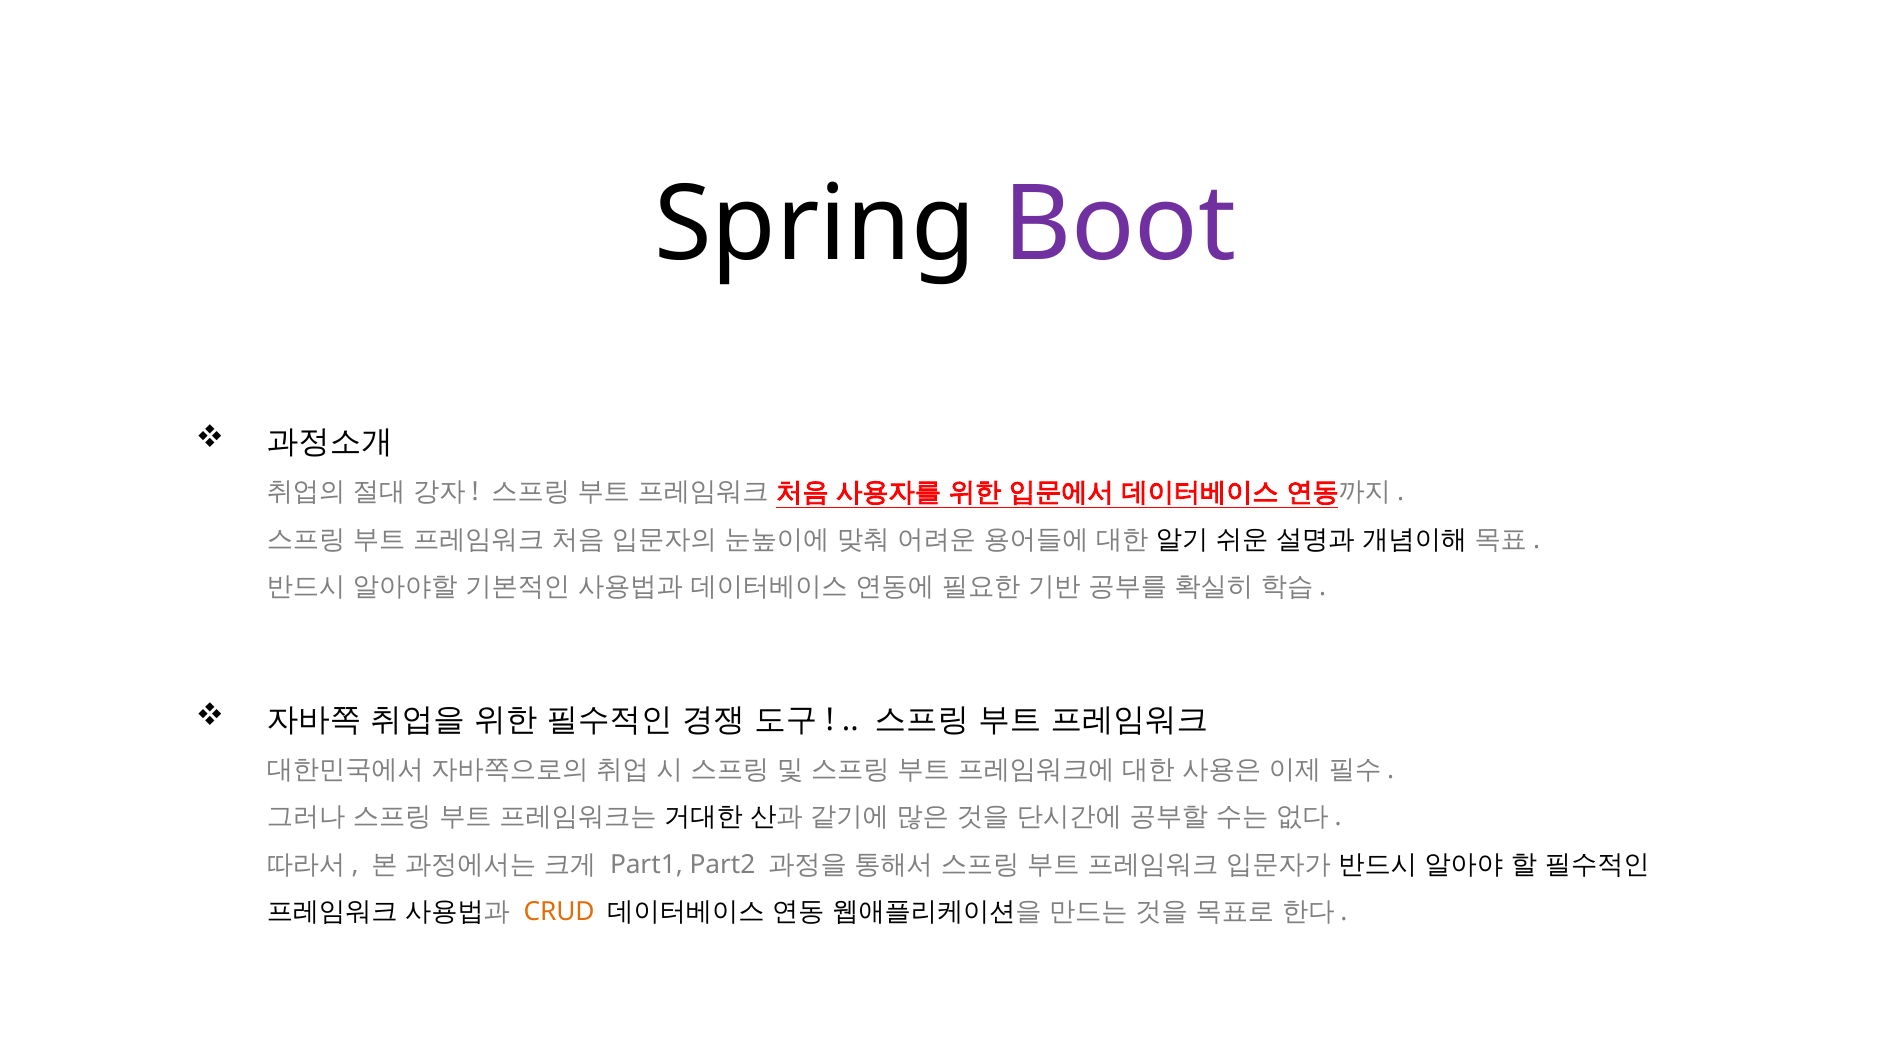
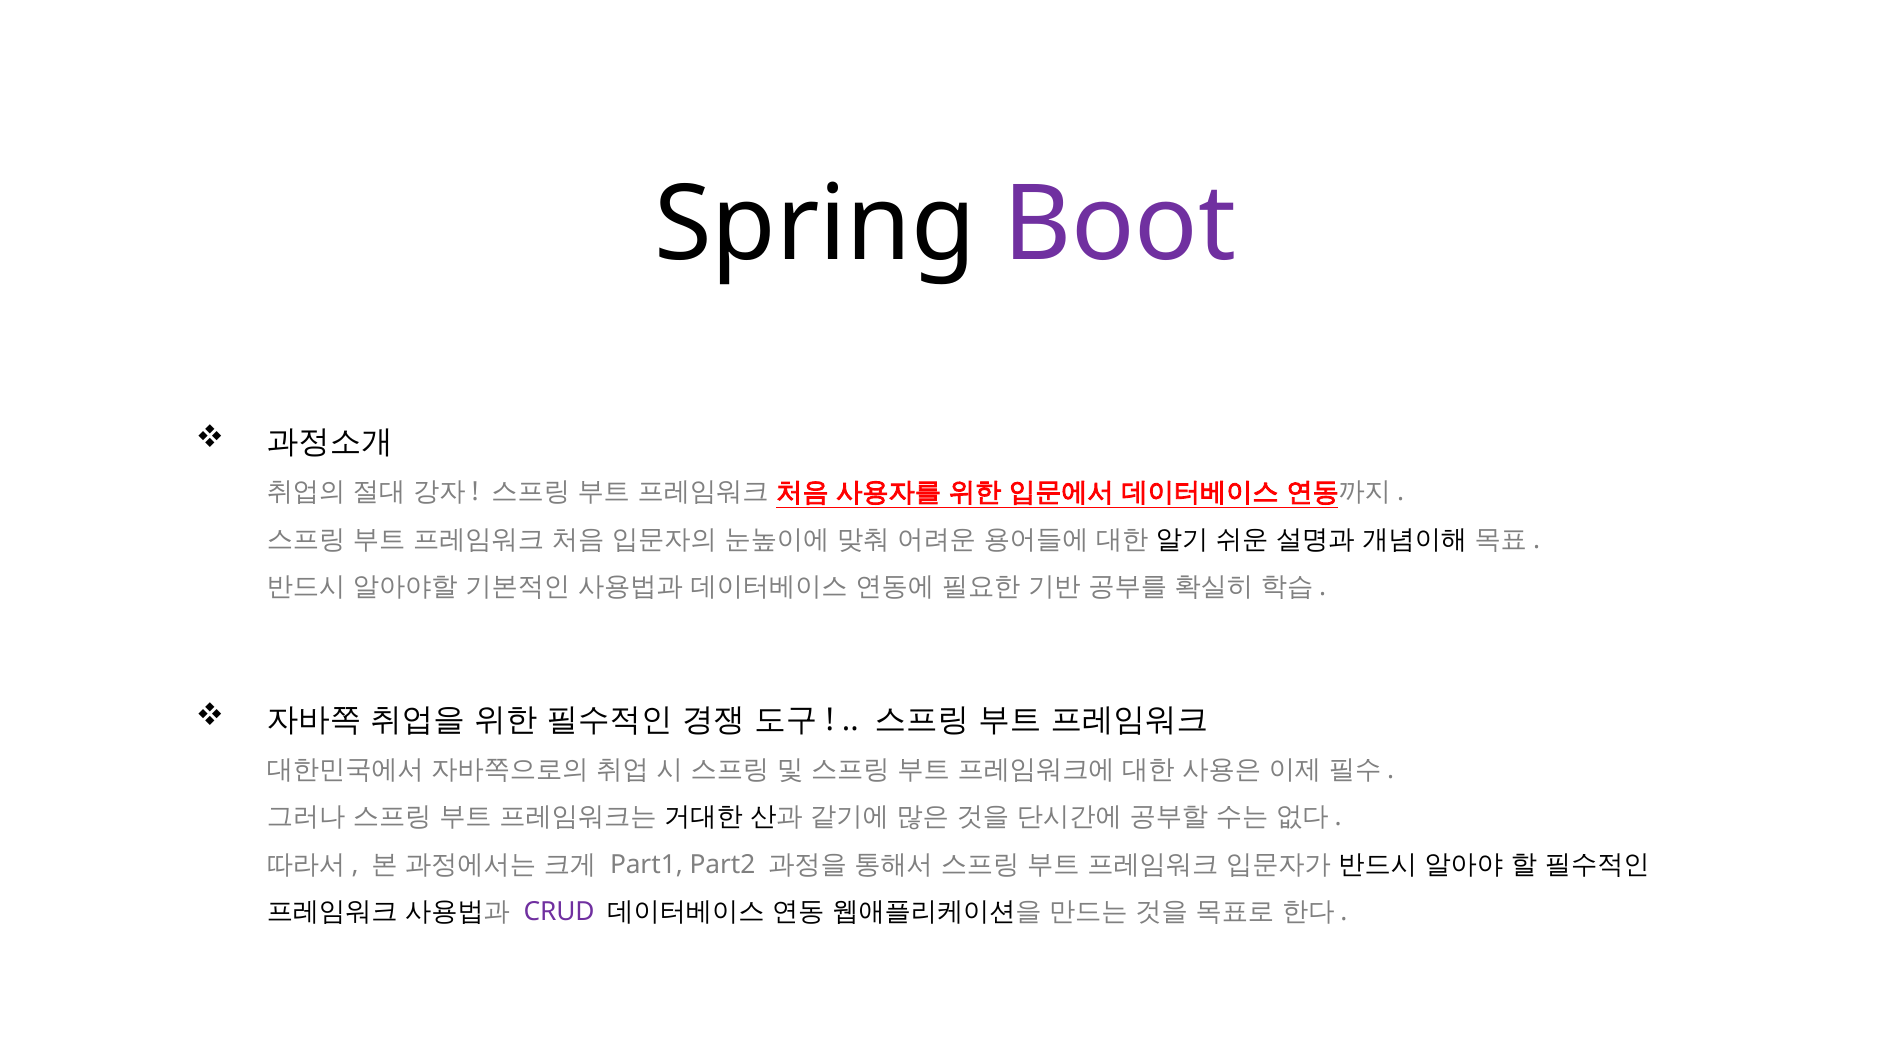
CRUD colour: orange -> purple (559, 912)
